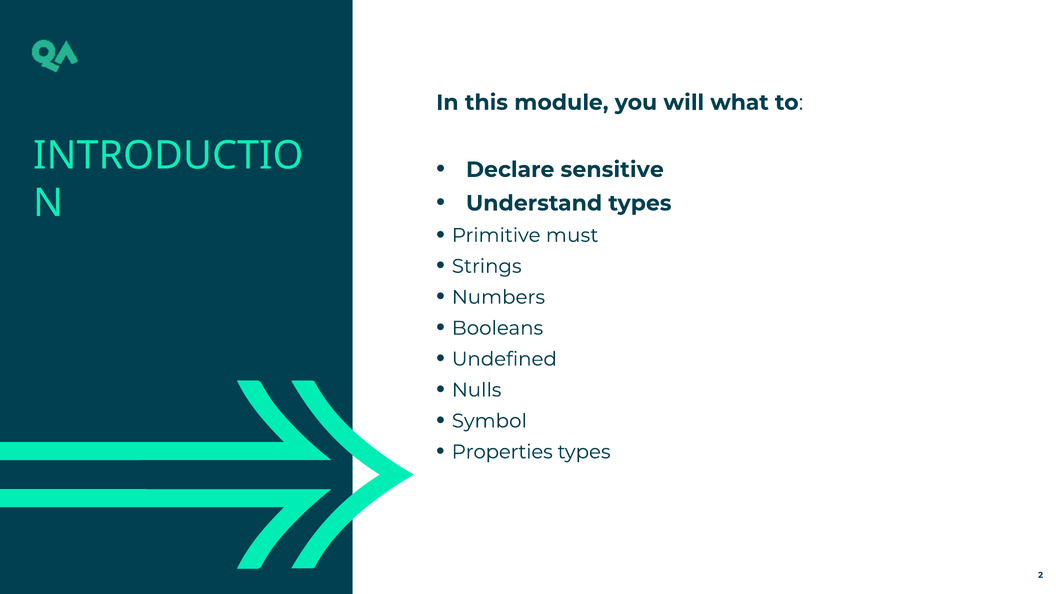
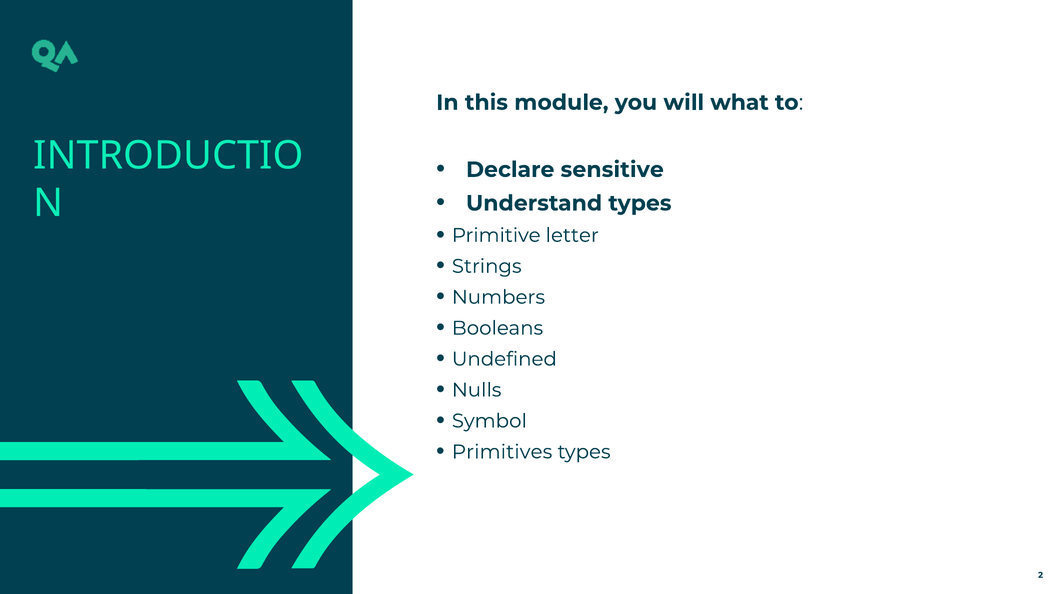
must: must -> letter (572, 235)
Properties: Properties -> Primitives (502, 452)
